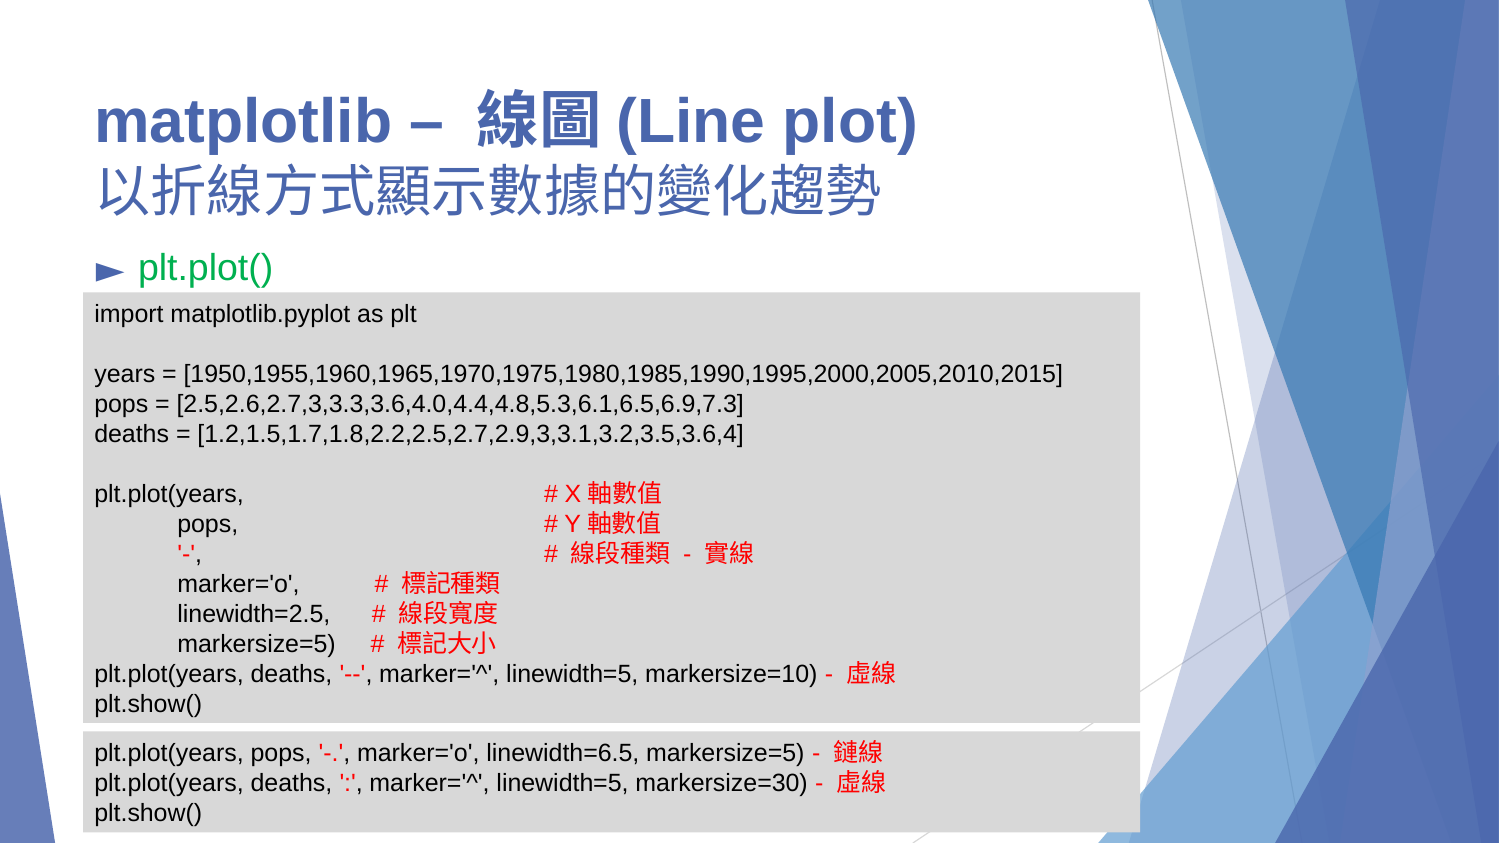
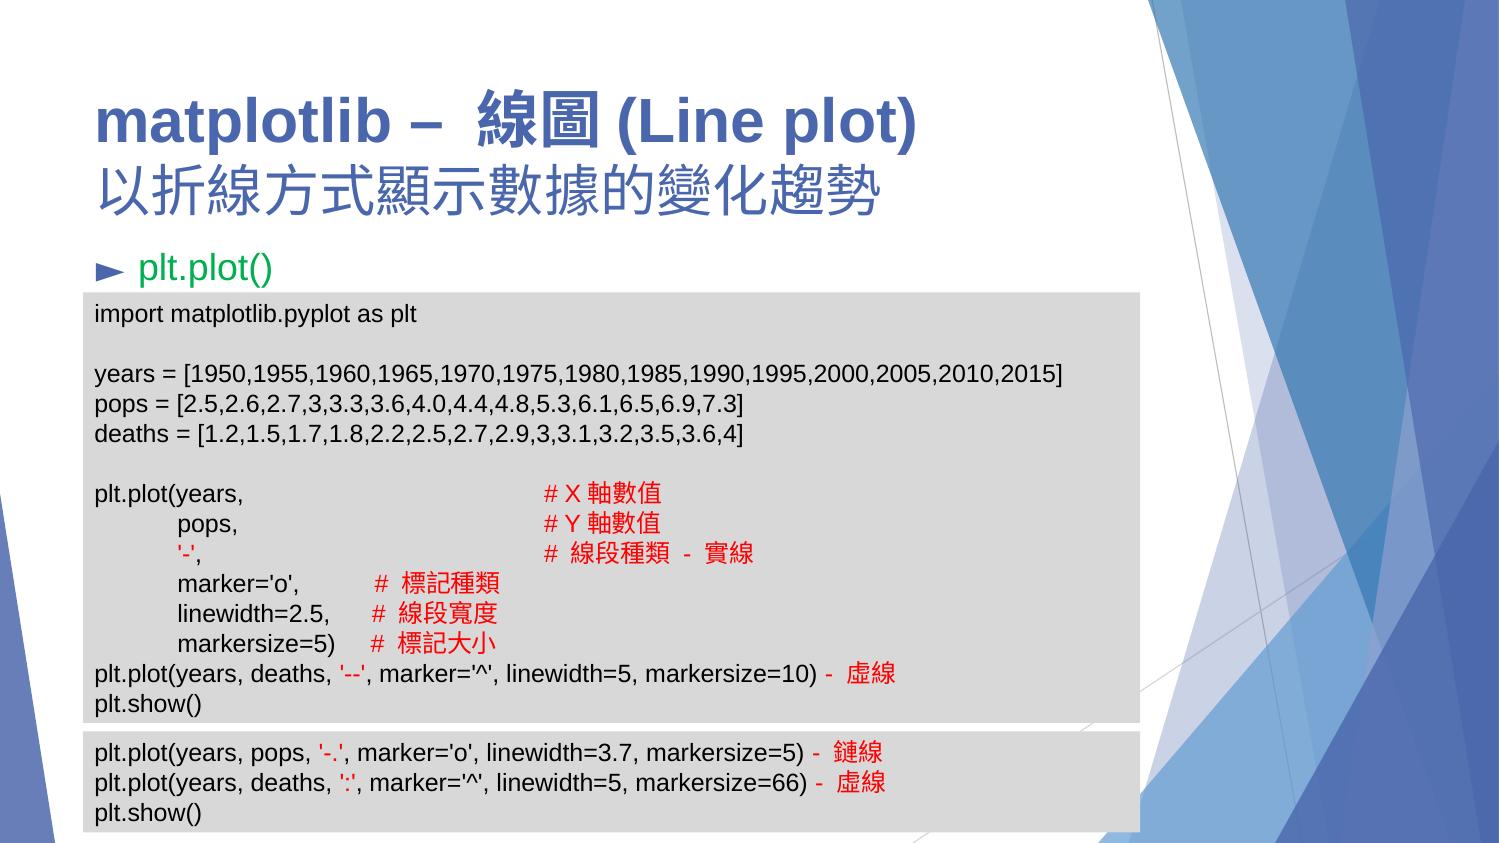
linewidth=6.5: linewidth=6.5 -> linewidth=3.7 (563, 754)
markersize=30: markersize=30 -> markersize=66 (722, 784)
